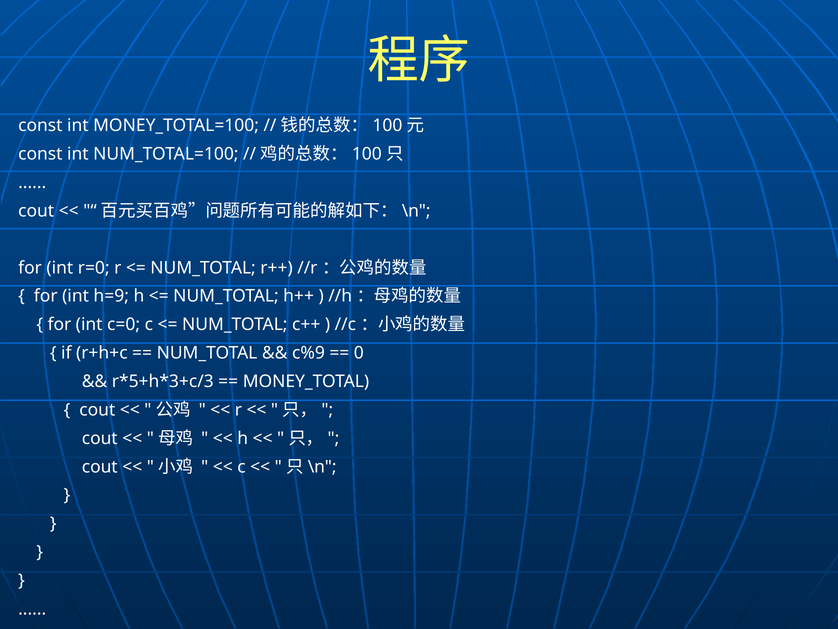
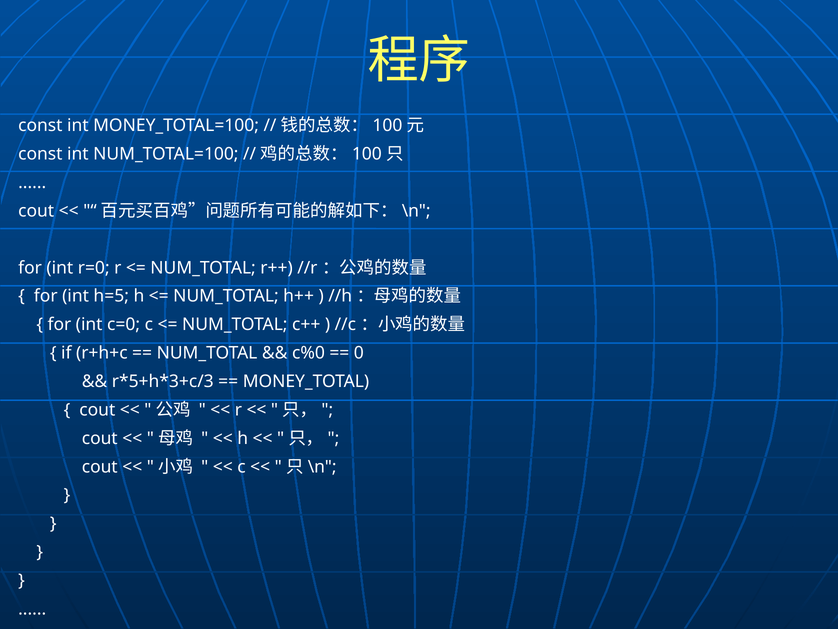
h=9: h=9 -> h=5 (111, 296)
c%9: c%9 -> c%0 (308, 353)
